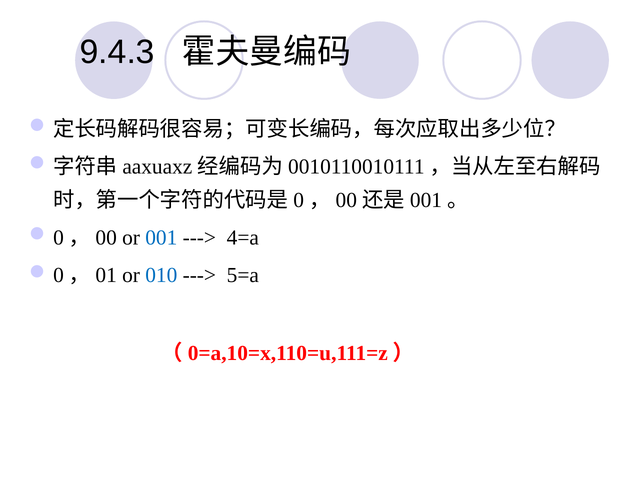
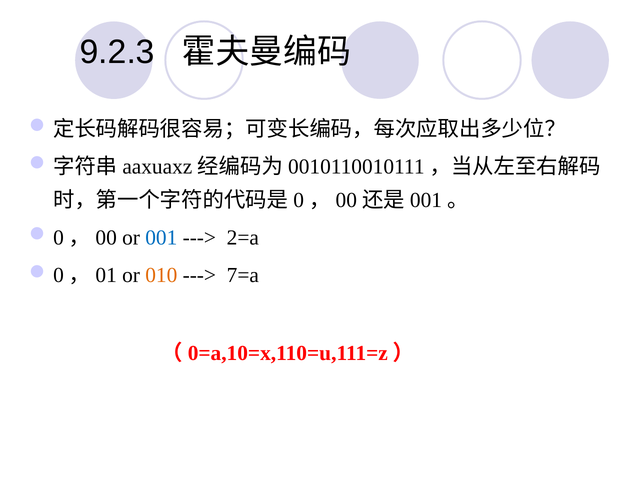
9.4.3: 9.4.3 -> 9.2.3 (117, 52)
4=a: 4=a -> 2=a (243, 238)
010 colour: blue -> orange (161, 275)
5=a: 5=a -> 7=a (243, 275)
